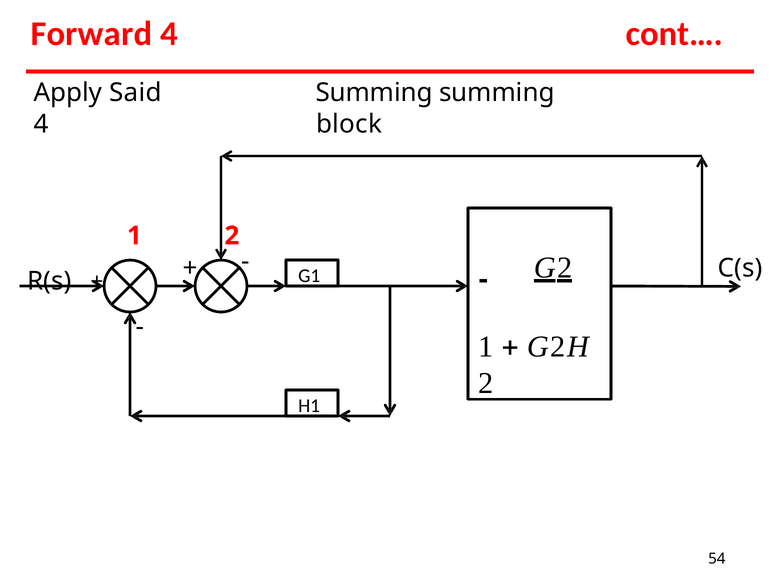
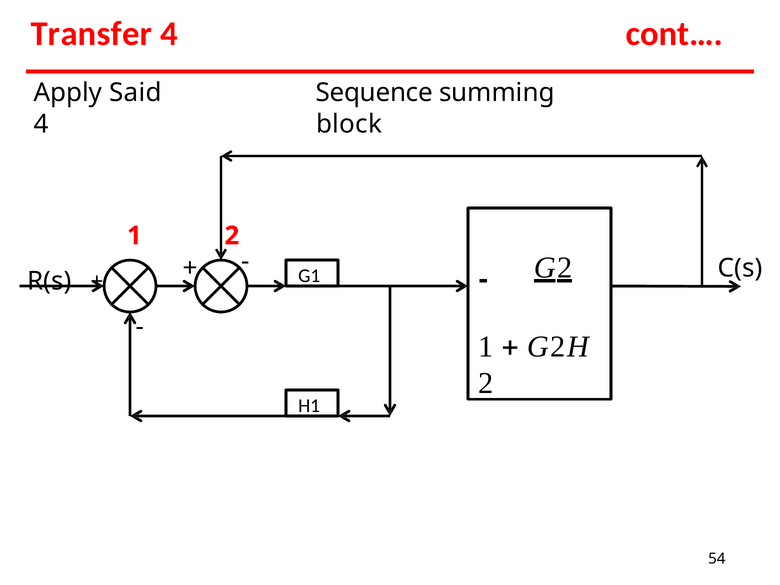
Forward: Forward -> Transfer (91, 34)
Summing: Summing -> Sequence (374, 93)
